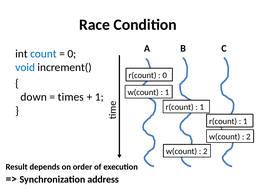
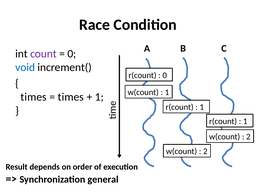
count colour: blue -> purple (43, 54)
down: down -> times (34, 97)
address: address -> general (103, 179)
